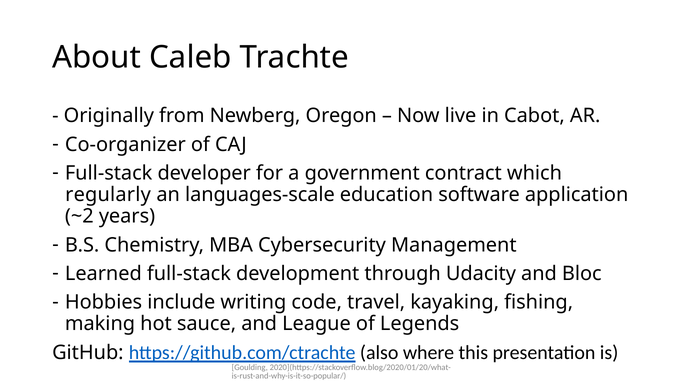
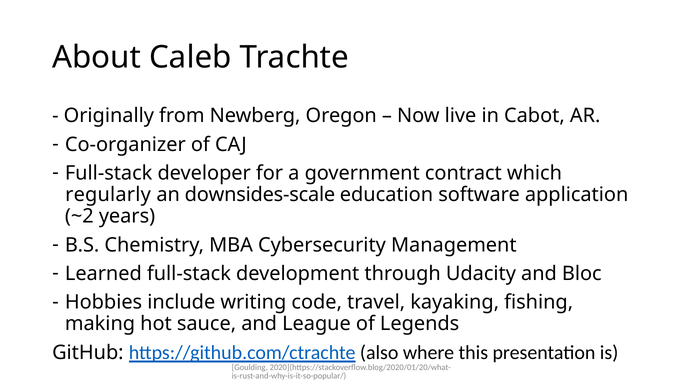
languages-scale: languages-scale -> downsides-scale (260, 195)
